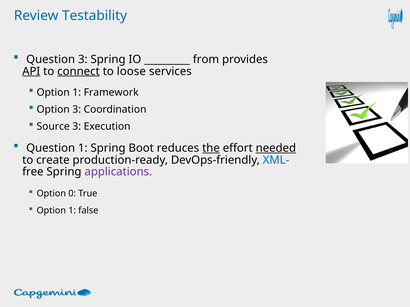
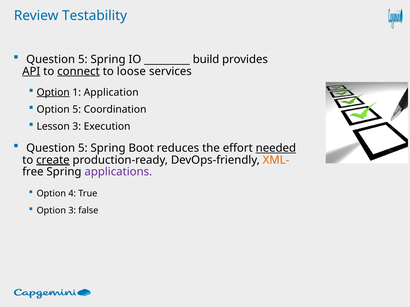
3: 3 -> 5 (83, 59)
from: from -> build (206, 59)
Option underline: none -> present (53, 92)
Framework: Framework -> Application (111, 92)
Option 3: 3 -> 5 (77, 110)
Source: Source -> Lesson (53, 127)
1: 1 -> 5 (83, 148)
the underline: present -> none (211, 148)
create underline: none -> present (53, 160)
XML- colour: blue -> orange (276, 160)
0: 0 -> 4 (72, 194)
1: 1 -> 3 (72, 211)
